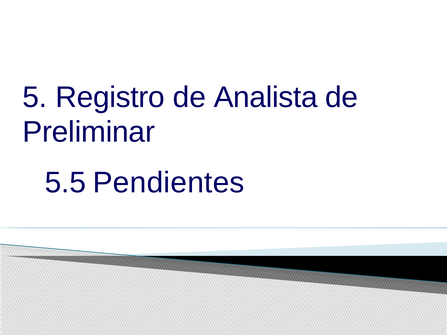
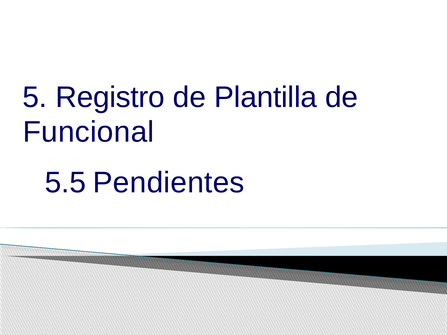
Analista: Analista -> Plantilla (266, 97)
Preliminar: Preliminar -> Funcional (88, 132)
